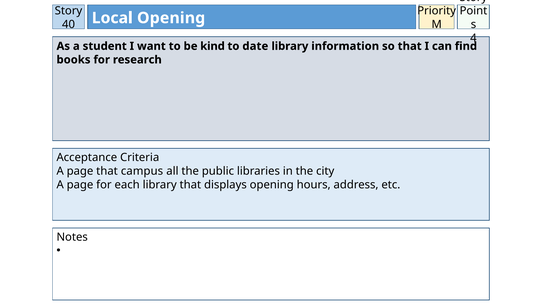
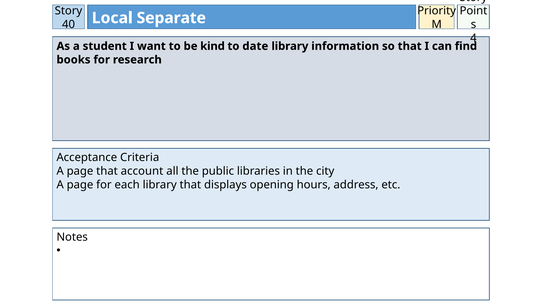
Local Opening: Opening -> Separate (171, 18)
campus: campus -> account (142, 171)
